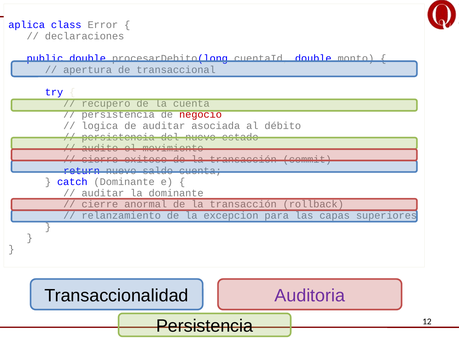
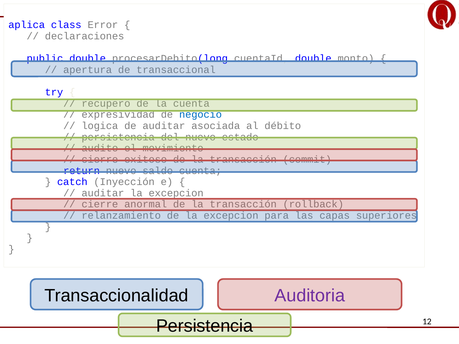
persistencia: persistencia -> expresividad (118, 115)
negocio colour: red -> blue (201, 115)
catch Dominante: Dominante -> Inyección (124, 182)
auditar la dominante: dominante -> excepcion (176, 193)
